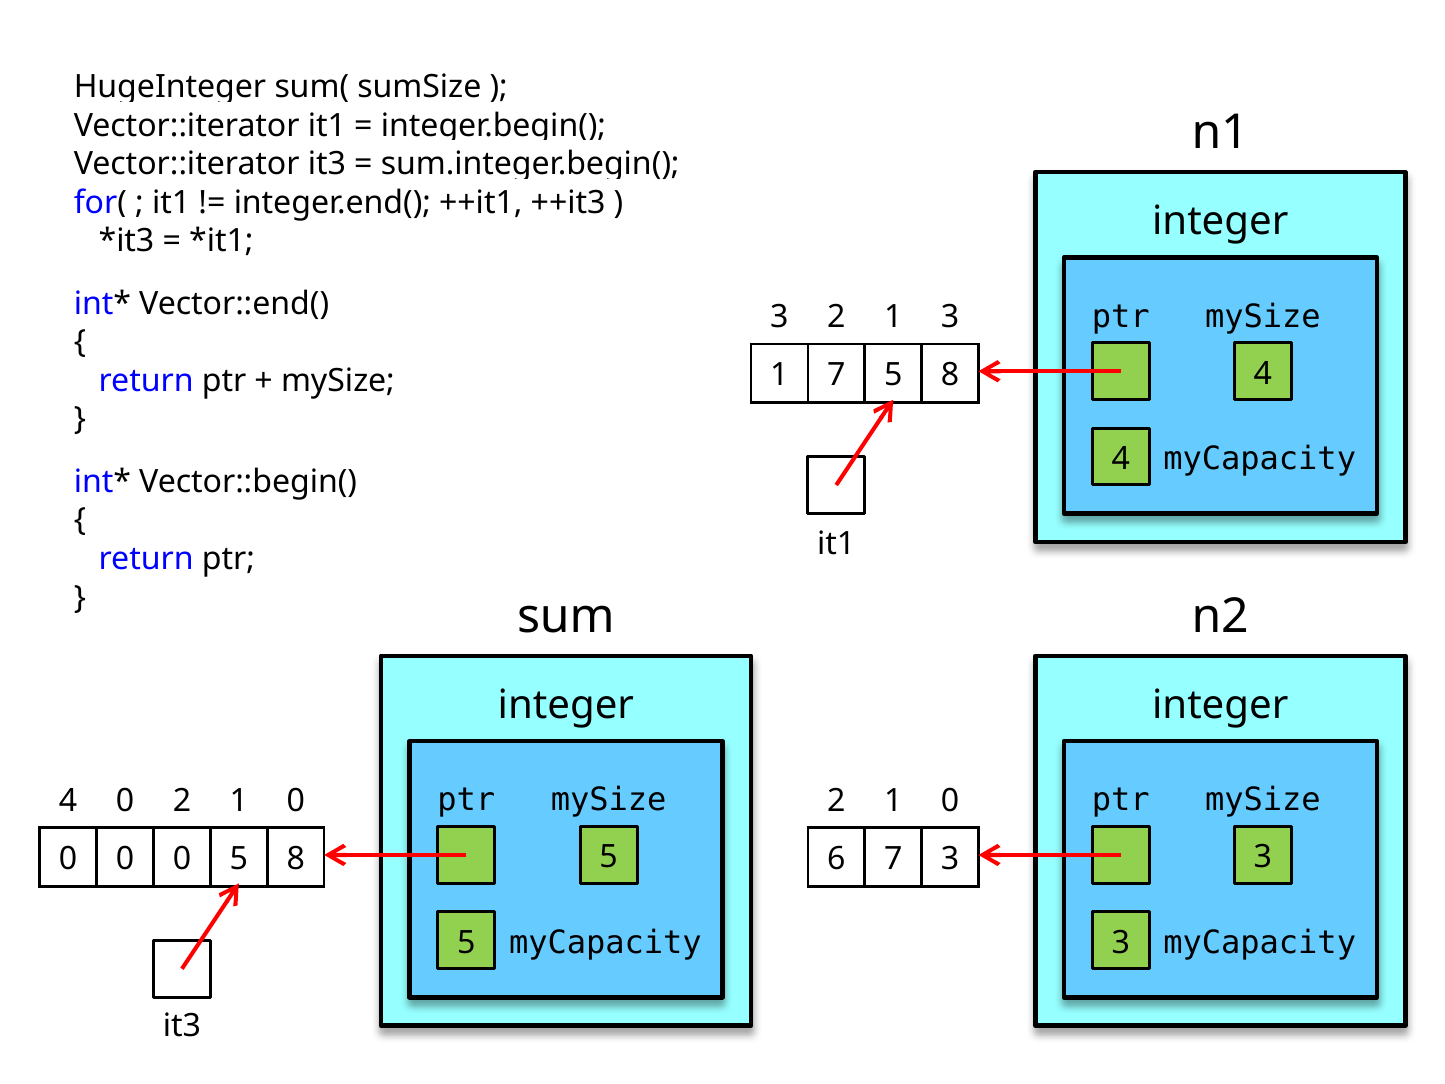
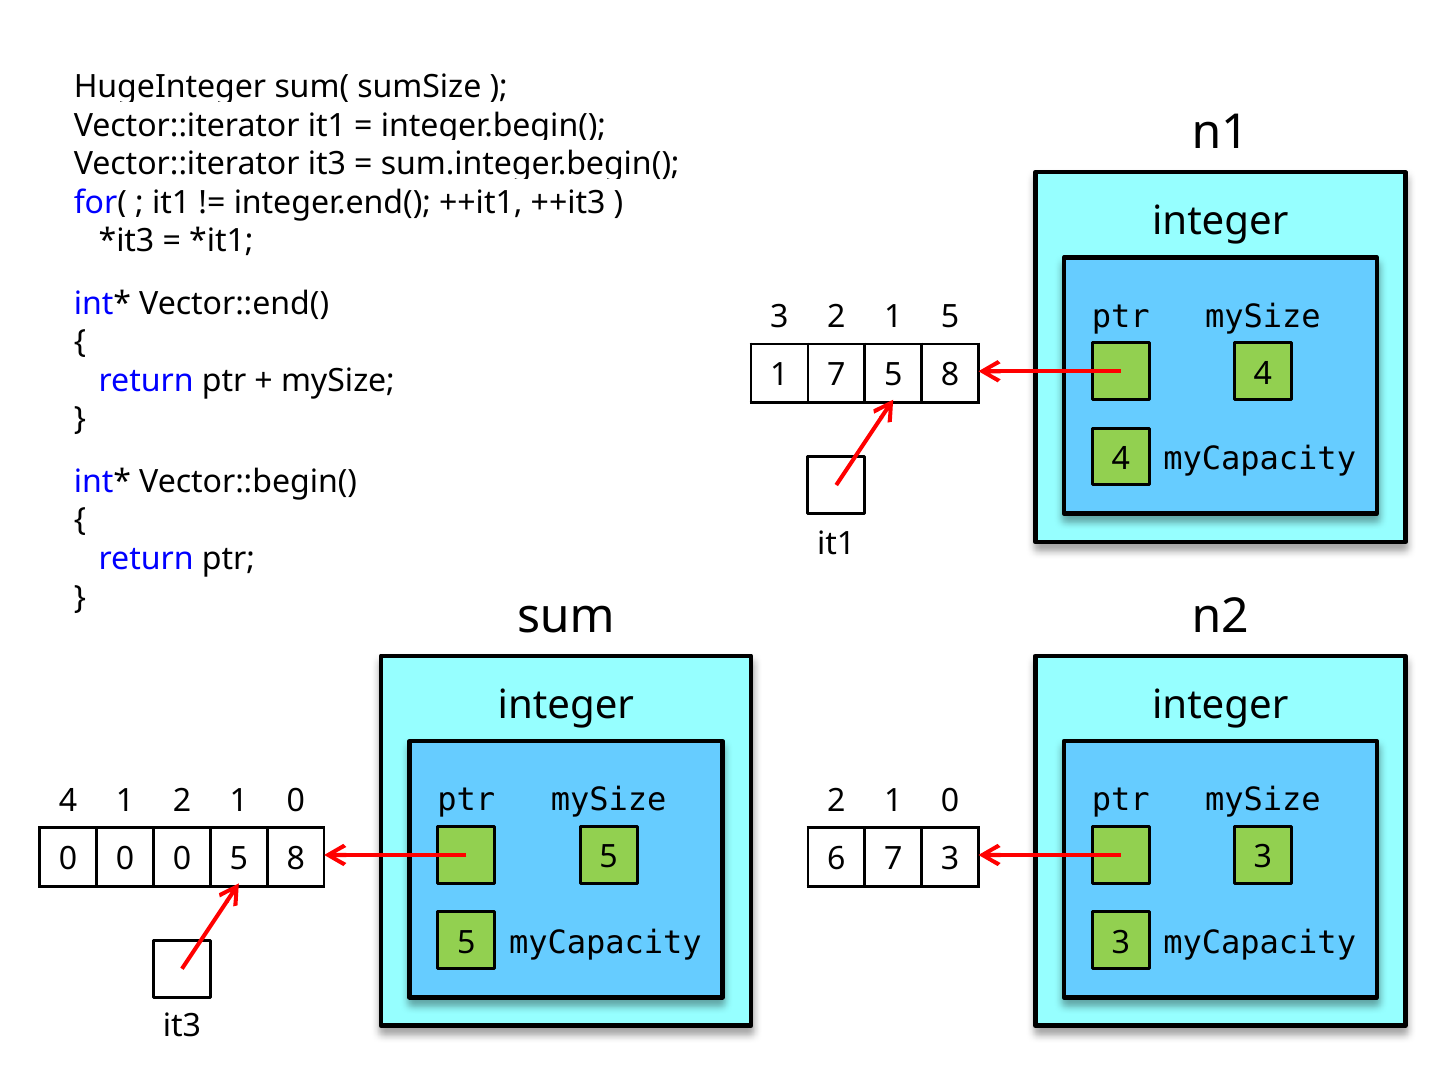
1 3: 3 -> 5 (950, 317)
4 0: 0 -> 1 (125, 800)
